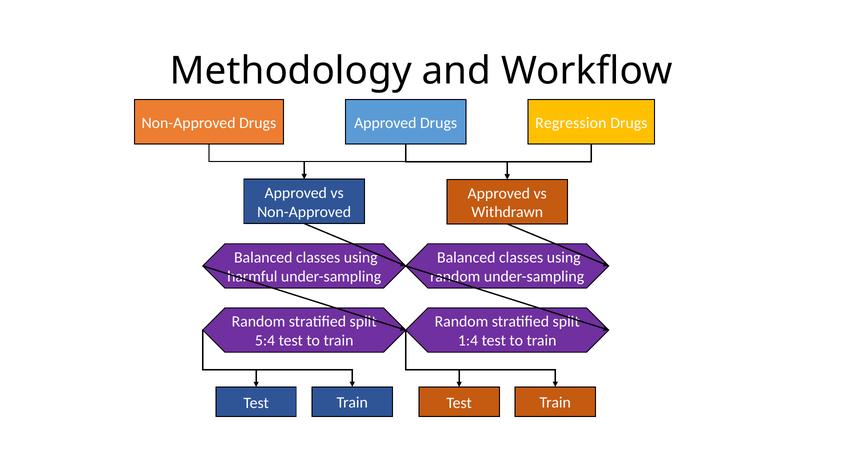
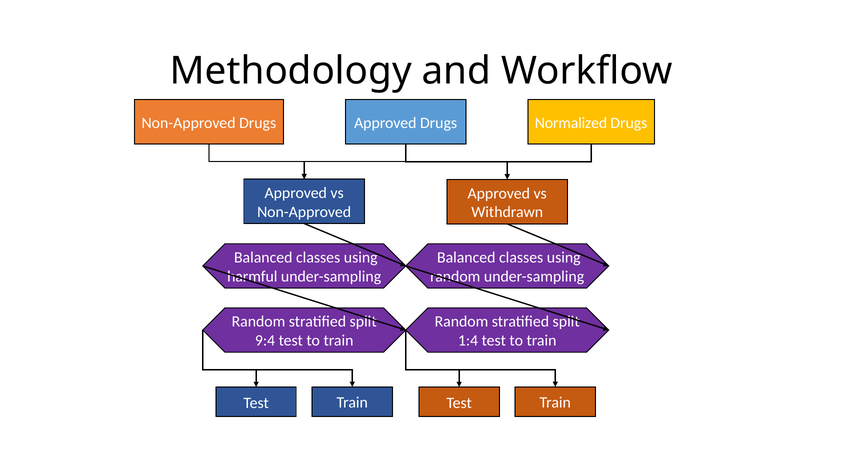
Regression: Regression -> Normalized (571, 123)
5:4: 5:4 -> 9:4 (265, 341)
